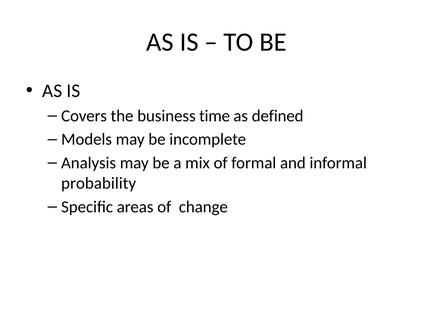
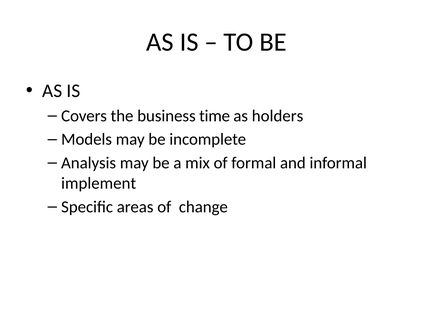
defined: defined -> holders (278, 116)
probability: probability -> implement (99, 183)
